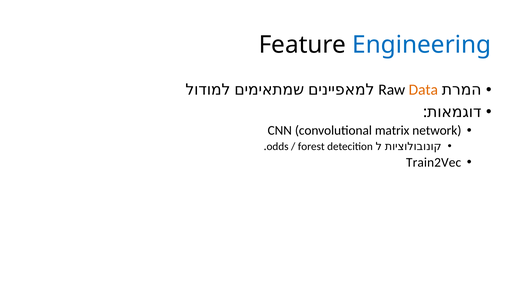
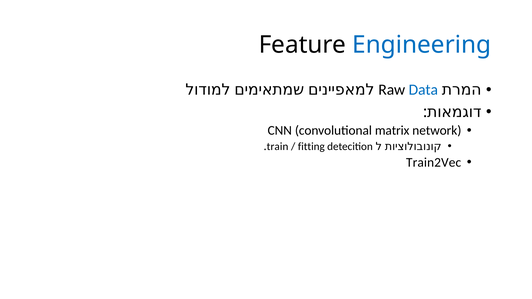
Data colour: orange -> blue (423, 90)
odds: odds -> train (278, 147)
forest: forest -> fitting (311, 147)
